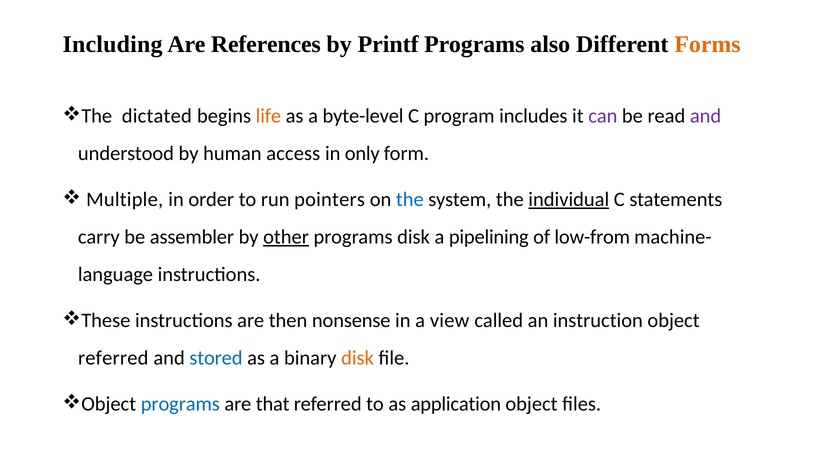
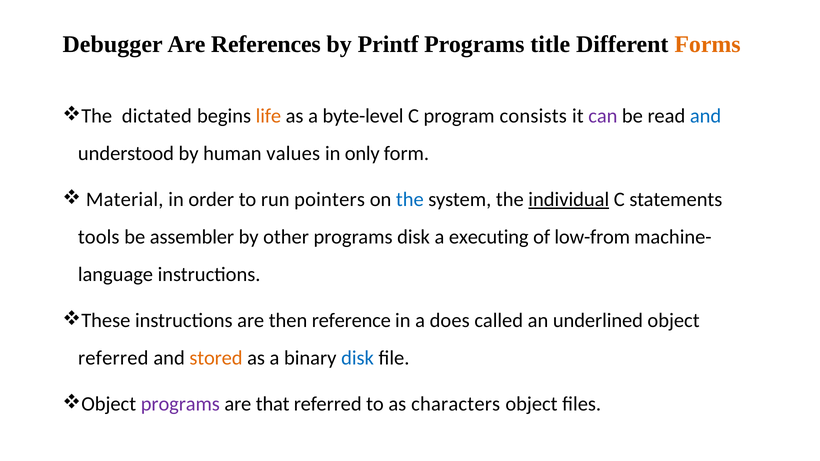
Including: Including -> Debugger (113, 44)
also: also -> title (550, 44)
includes: includes -> consists (533, 116)
and colour: purple -> blue (706, 116)
access: access -> values (293, 153)
Multiple: Multiple -> Material (125, 200)
carry: carry -> tools (99, 237)
other underline: present -> none (286, 237)
pipelining: pipelining -> executing (489, 237)
nonsense: nonsense -> reference (351, 321)
view: view -> does (450, 321)
instruction: instruction -> underlined (598, 321)
stored colour: blue -> orange (216, 358)
disk colour: orange -> blue (358, 358)
programs colour: blue -> purple (180, 404)
application: application -> characters (456, 404)
